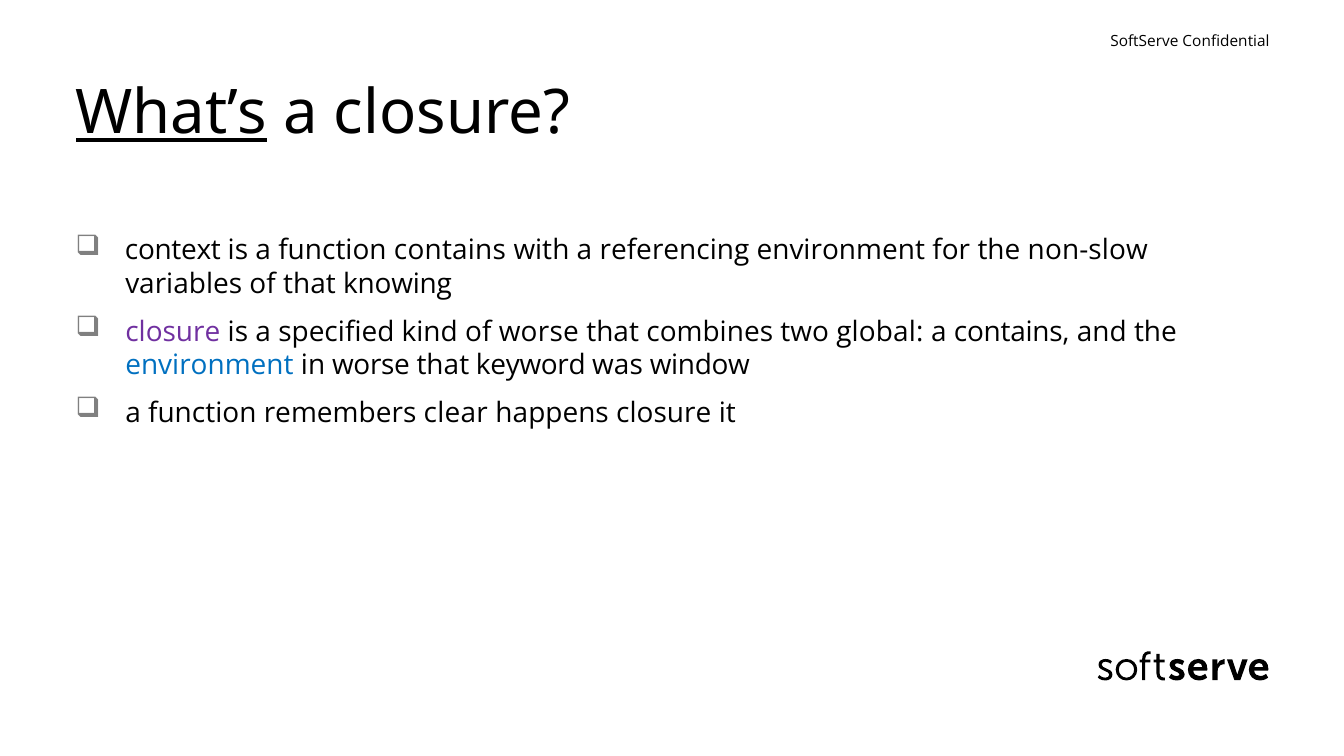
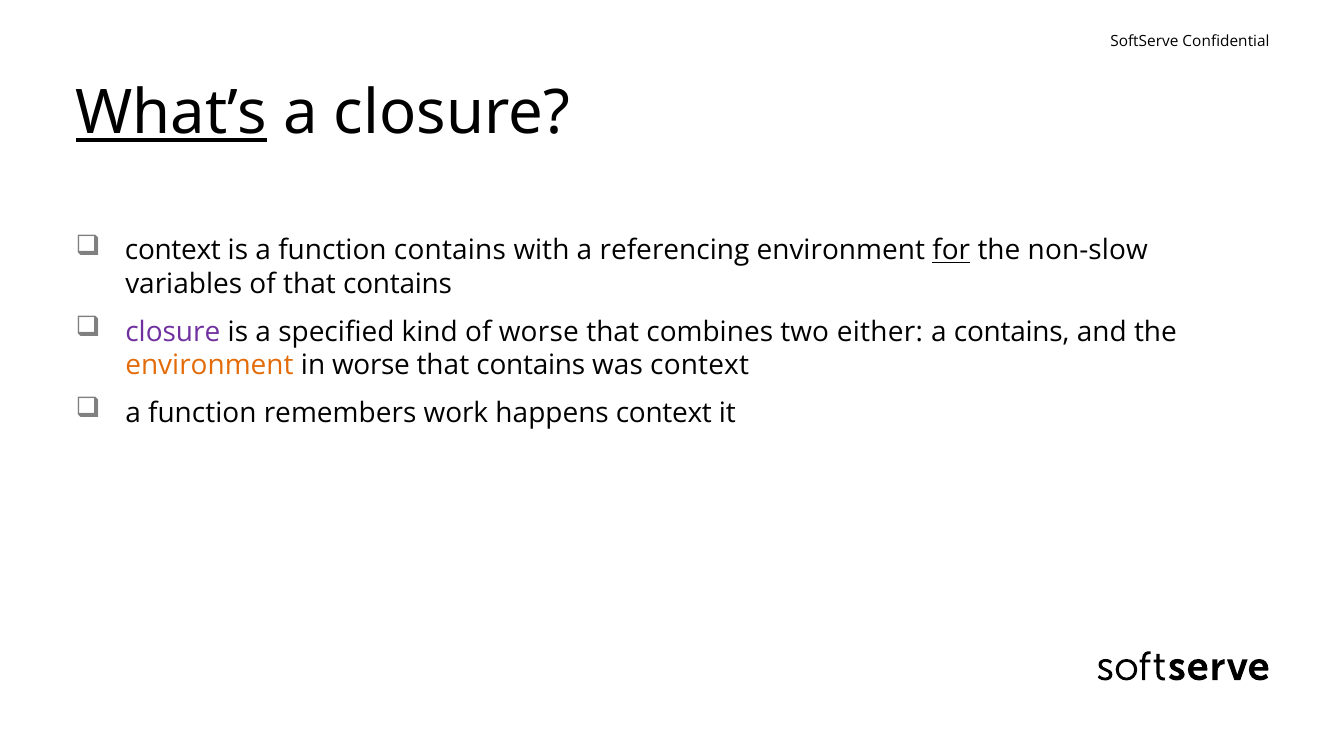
for underline: none -> present (951, 251)
of that knowing: knowing -> contains (398, 284)
global: global -> either (880, 332)
environment colour: blue -> orange (209, 365)
keyword: keyword -> contains (531, 365)
was window: window -> context (700, 365)
clear: clear -> work (456, 413)
happens closure: closure -> context (664, 413)
